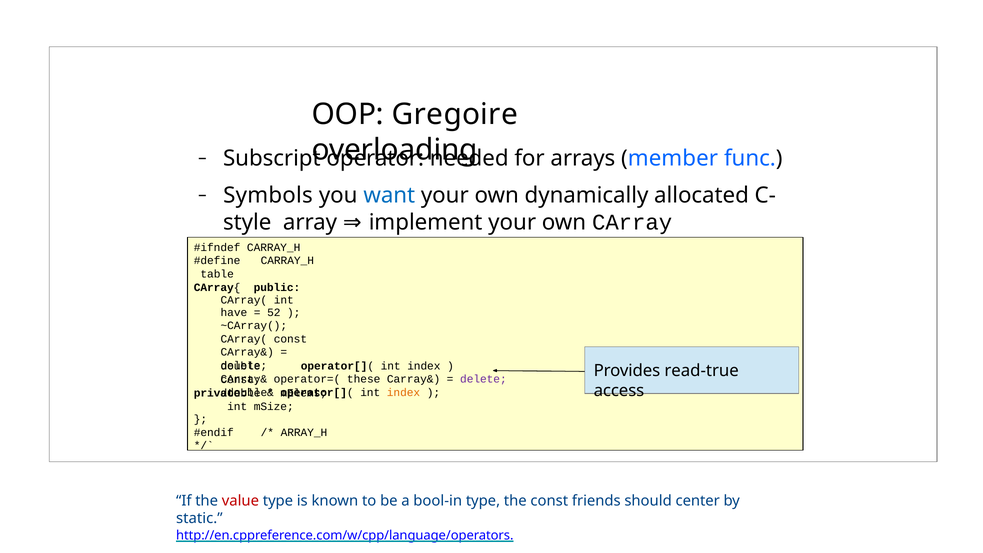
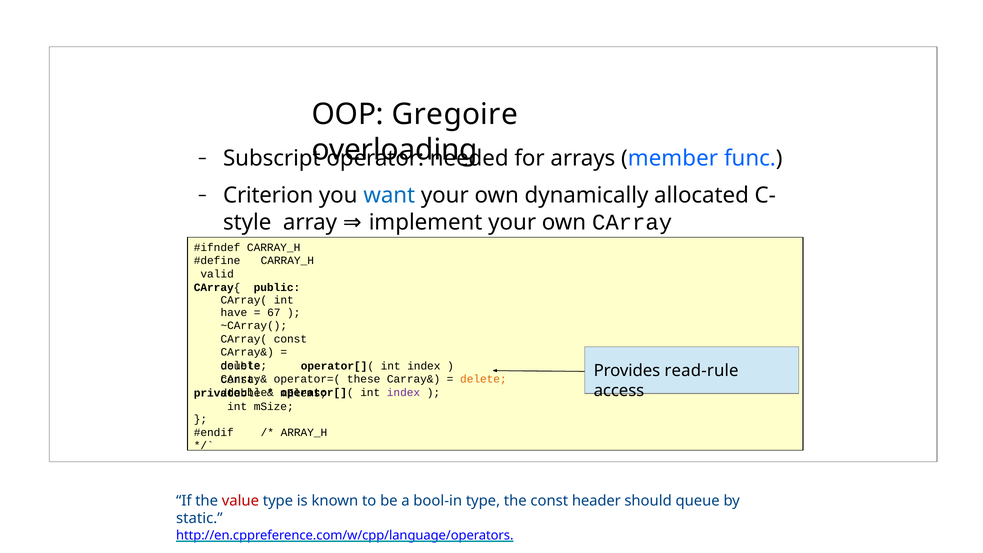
Symbols: Symbols -> Criterion (268, 195)
table: table -> valid (217, 274)
52: 52 -> 67 (274, 313)
read-true: read-true -> read-rule (702, 370)
delete colour: purple -> orange (483, 379)
index colour: orange -> purple (403, 393)
friends: friends -> header (596, 501)
center: center -> queue (698, 501)
